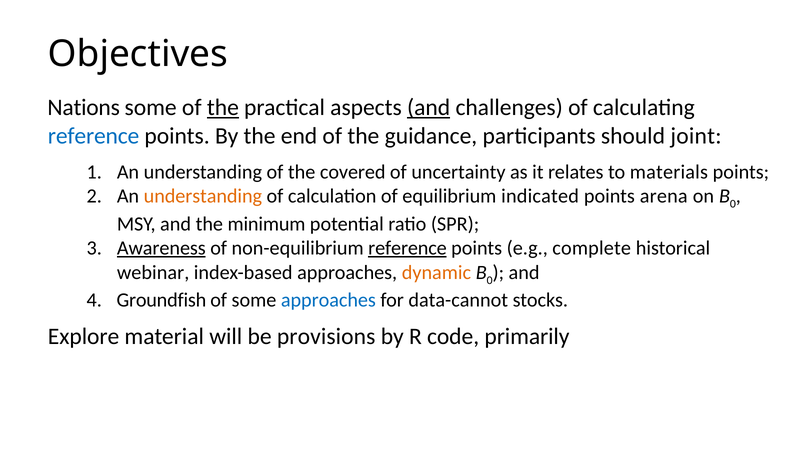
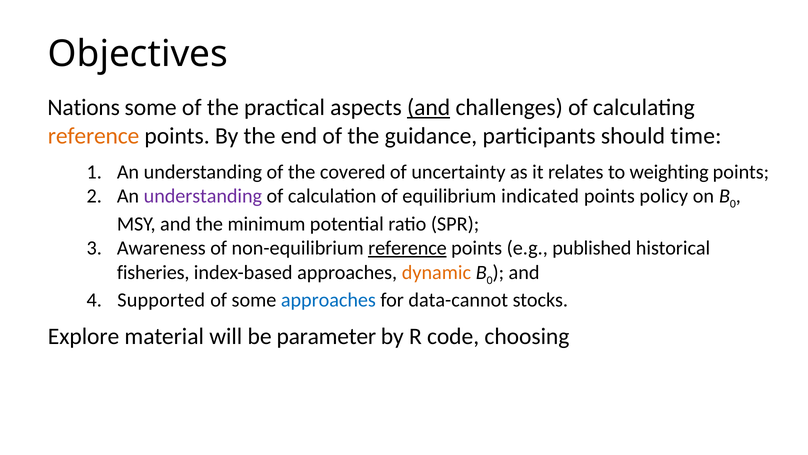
the underline: present -> none (223, 107)
reference colour: blue -> orange (94, 136)
joint: joint -> time (696, 136)
materials: materials -> weighting (669, 172)
understanding colour: orange -> purple (203, 196)
arena: arena -> policy (664, 196)
Awareness underline: present -> none (161, 248)
complete: complete -> published (592, 248)
webinar: webinar -> fisheries (153, 272)
Groundfish: Groundfish -> Supported (161, 300)
provisions: provisions -> parameter (326, 336)
primarily: primarily -> choosing (527, 336)
